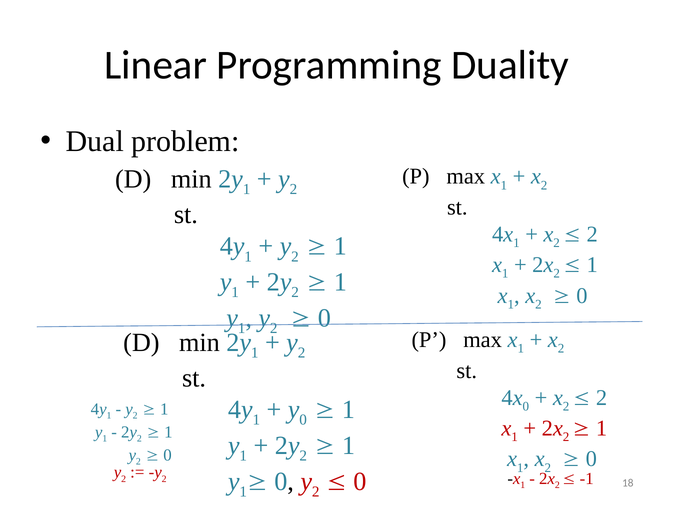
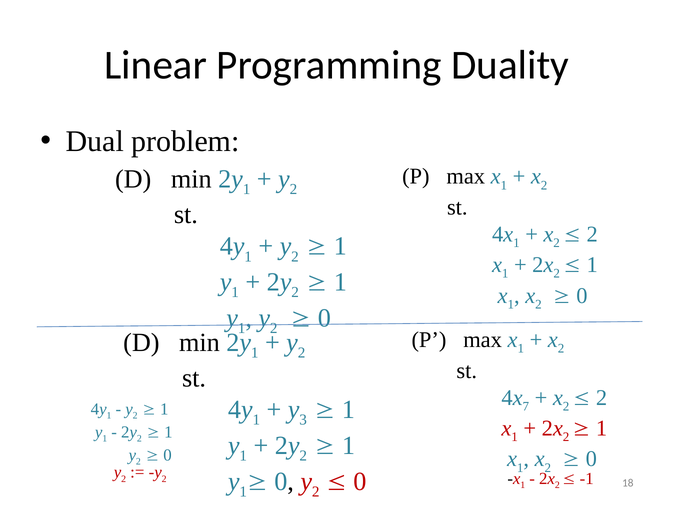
0: 0 -> 7 (526, 406)
0: 0 -> 3 (303, 420)
